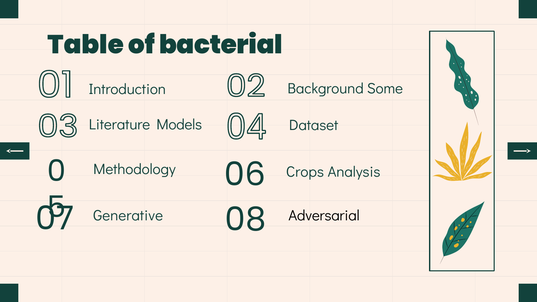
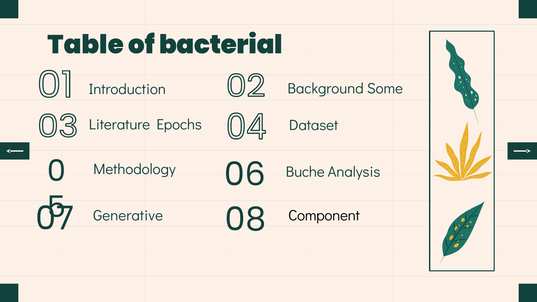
Models: Models -> Epochs (179, 124)
Crops: Crops -> Buche (305, 172)
Adversarial: Adversarial -> Component (324, 216)
